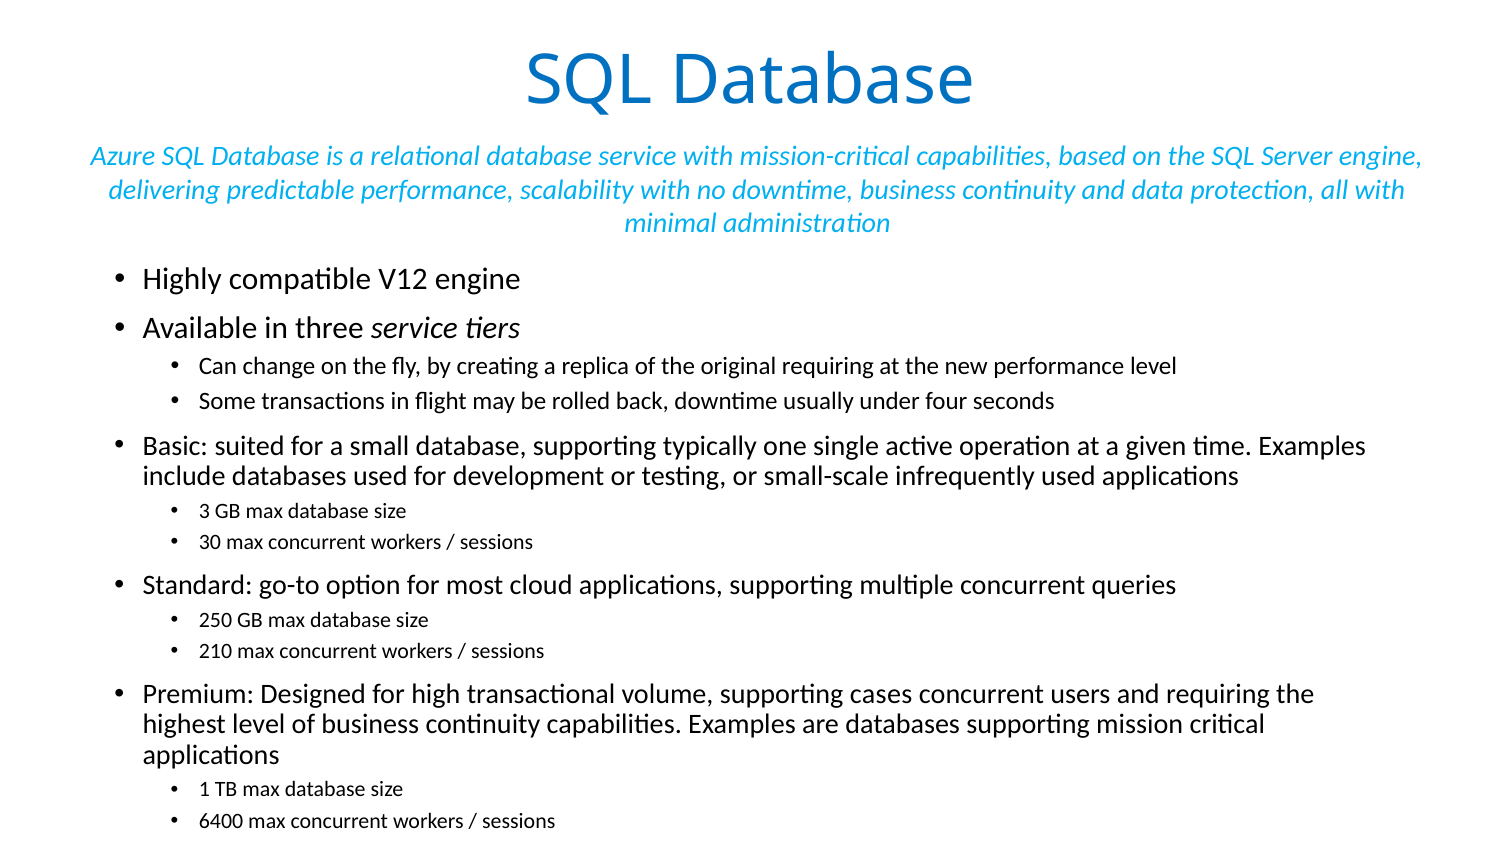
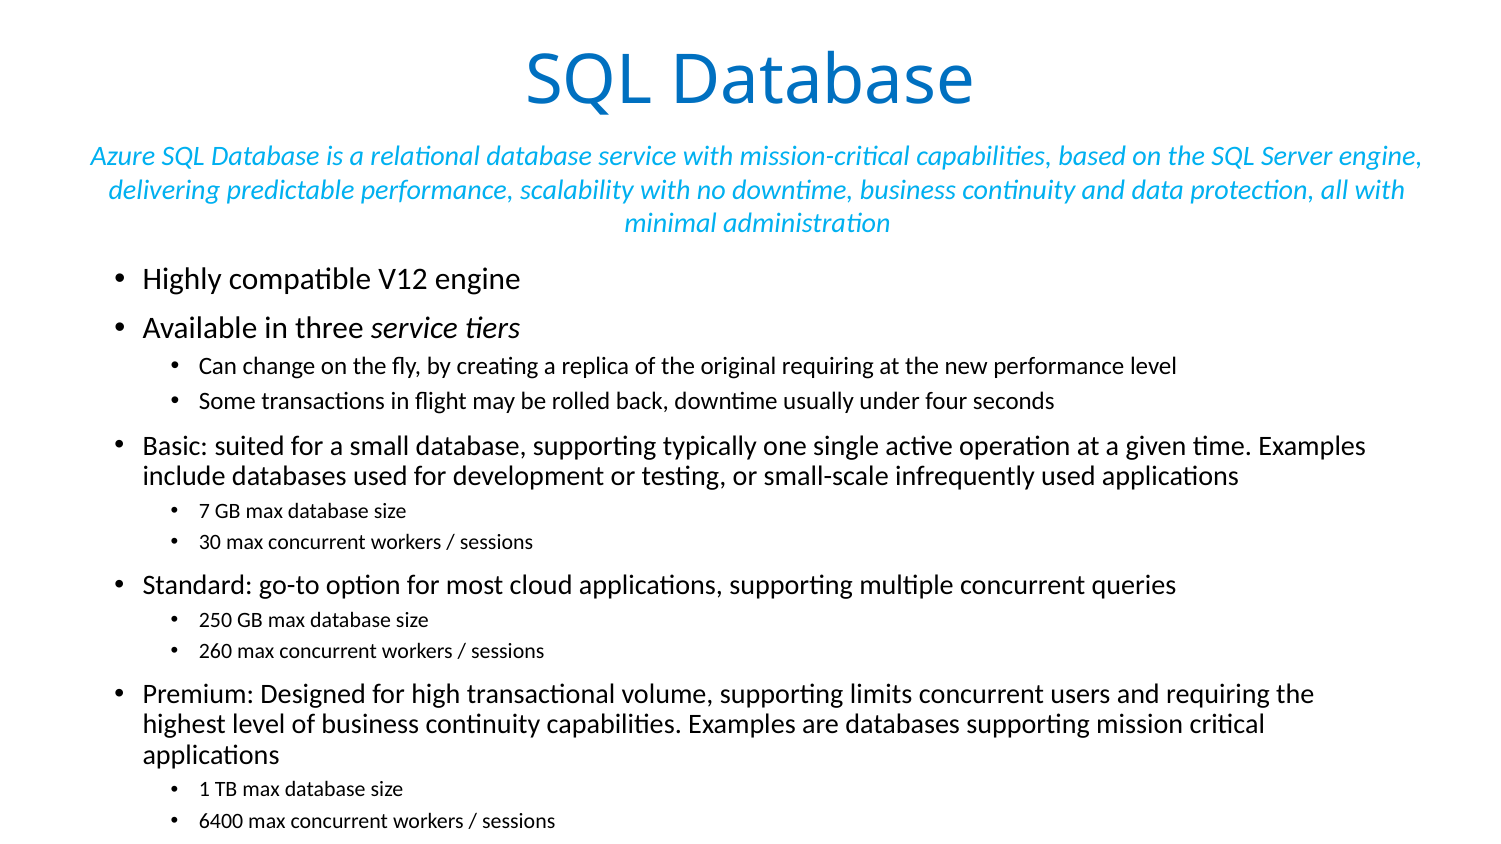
3: 3 -> 7 (204, 511)
210: 210 -> 260 (215, 652)
cases: cases -> limits (881, 694)
